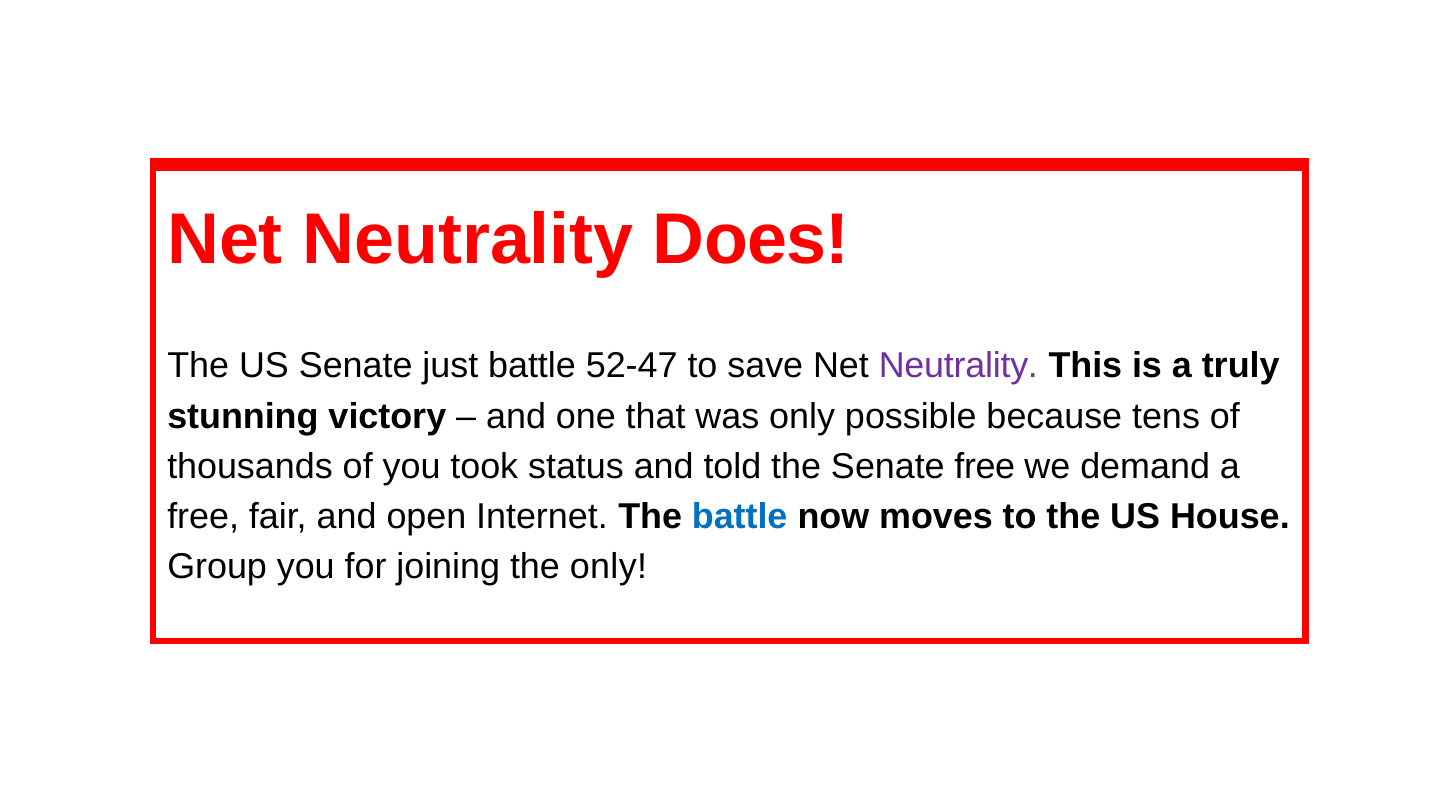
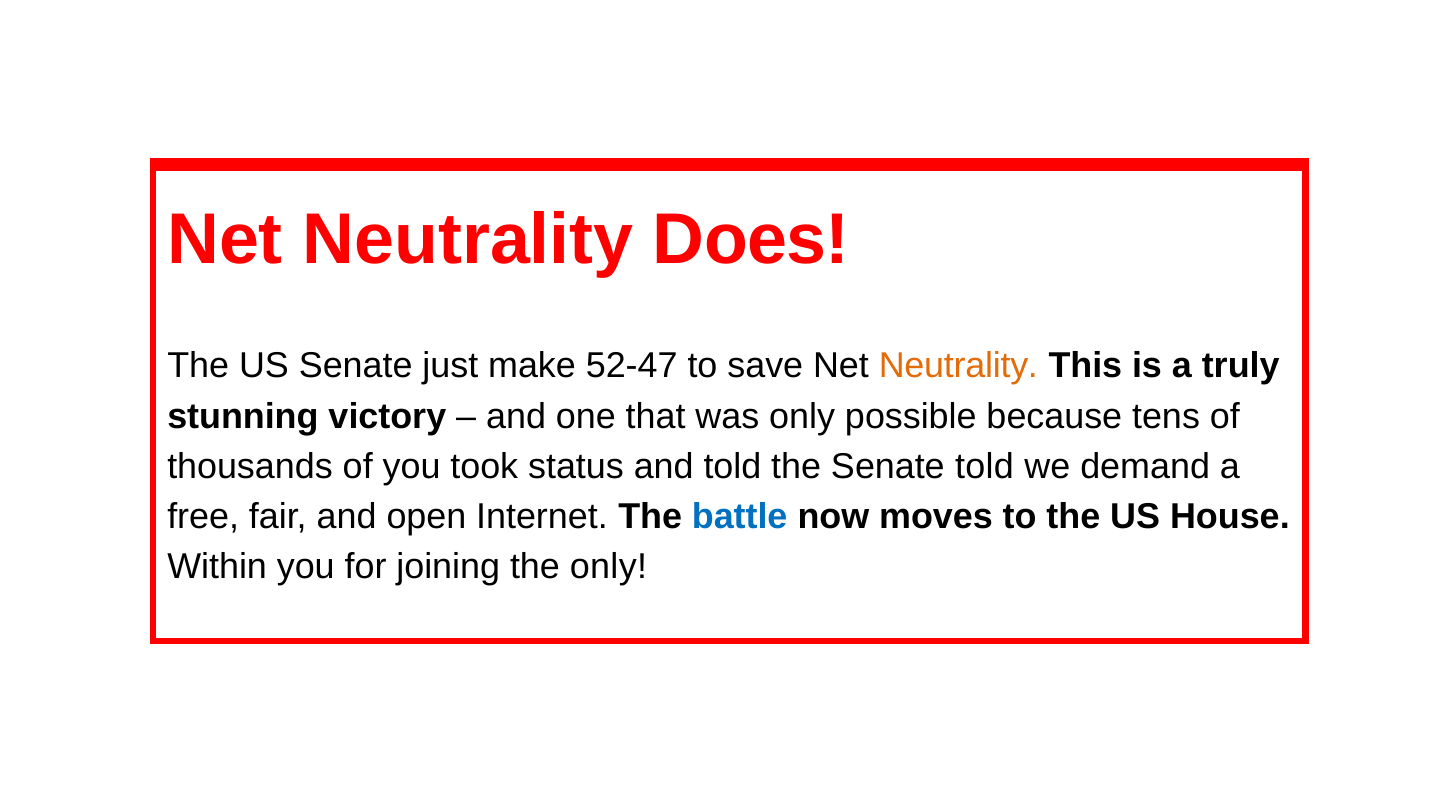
just battle: battle -> make (532, 366)
Neutrality colour: purple -> orange (958, 366)
Senate free: free -> told (984, 466)
Group: Group -> Within (217, 567)
